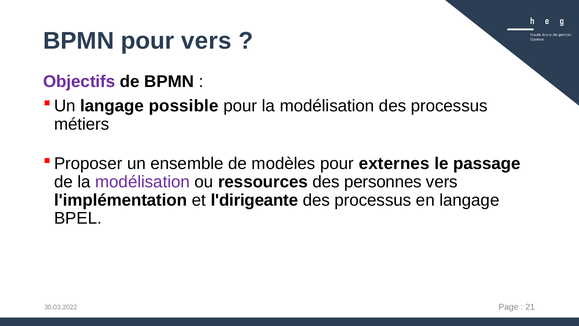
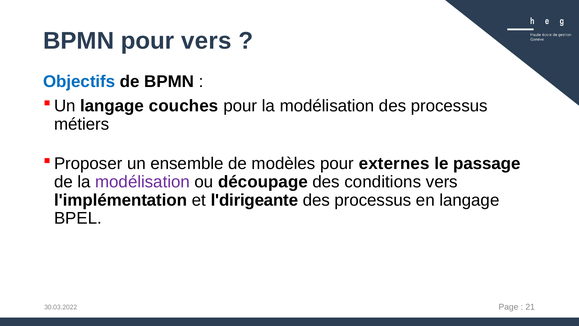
Objectifs colour: purple -> blue (79, 82)
possible: possible -> couches (184, 106)
ressources: ressources -> découpage (263, 182)
personnes: personnes -> conditions (383, 182)
